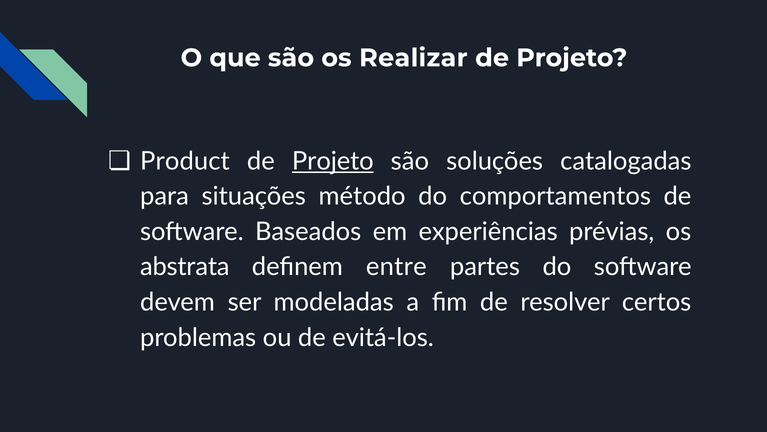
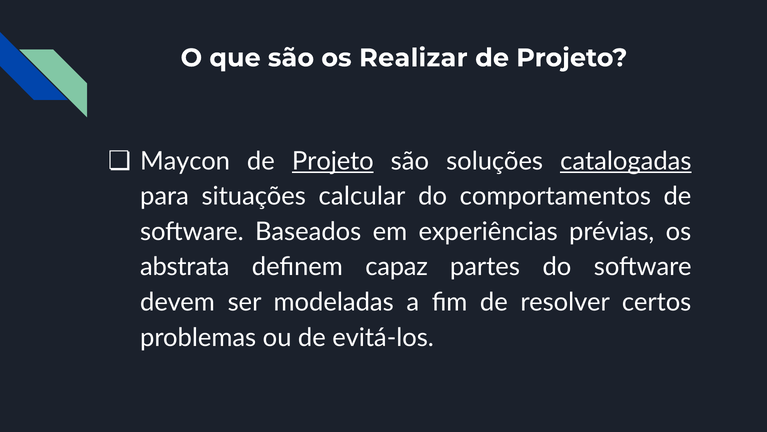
Product: Product -> Maycon (185, 161)
catalogadas underline: none -> present (626, 161)
método: método -> calcular (362, 196)
entre: entre -> capaz (397, 267)
